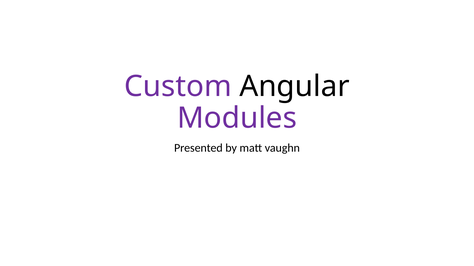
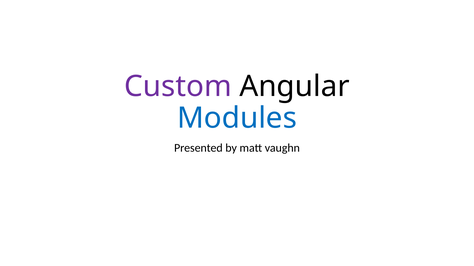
Modules colour: purple -> blue (237, 118)
